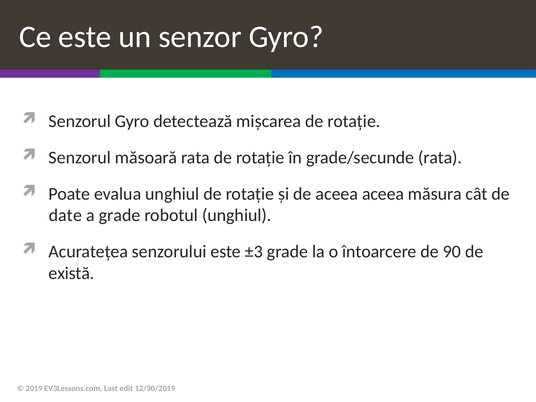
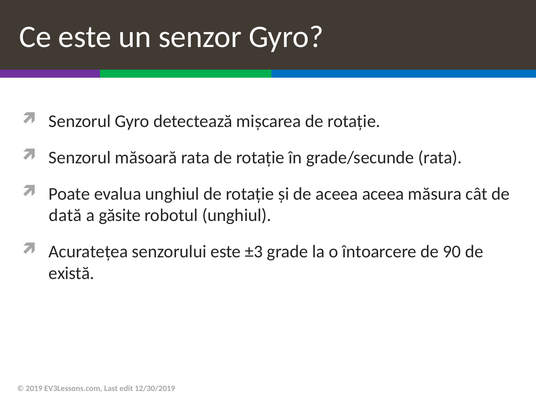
date: date -> dată (65, 215)
a grade: grade -> găsite (120, 215)
